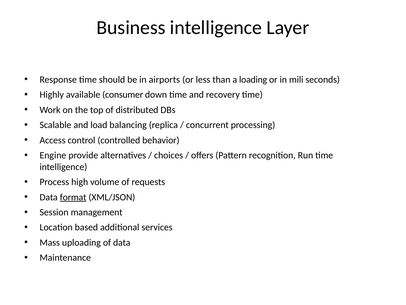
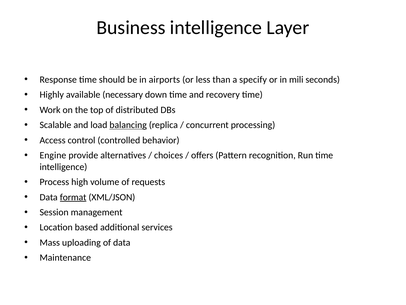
loading: loading -> specify (253, 80)
consumer: consumer -> necessary (123, 95)
balancing underline: none -> present (128, 125)
